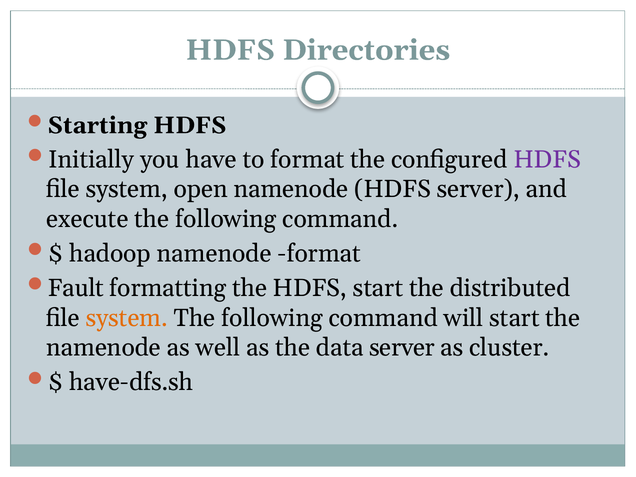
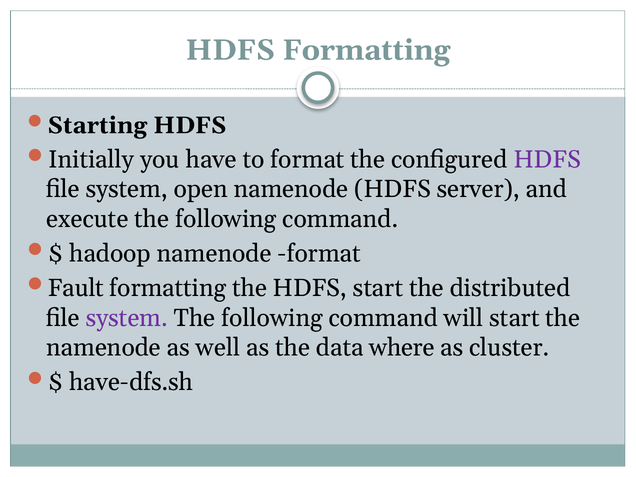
HDFS Directories: Directories -> Formatting (366, 50)
system colour: orange -> purple (127, 318)
data server: server -> where (402, 348)
